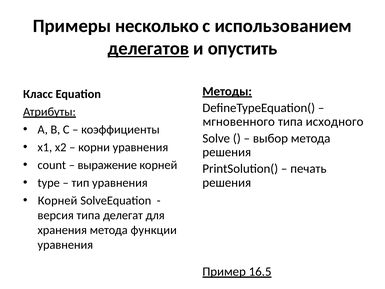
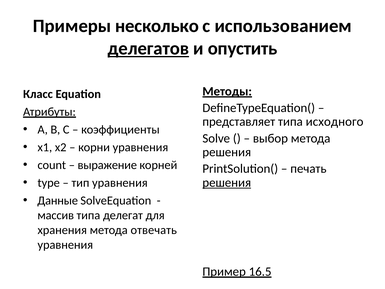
мгновенного: мгновенного -> представляет (239, 122)
решения underline: none -> present (227, 182)
Корней: Корней -> Данные (58, 200)
версия: версия -> массив (56, 215)
функции: функции -> отвечать (154, 230)
